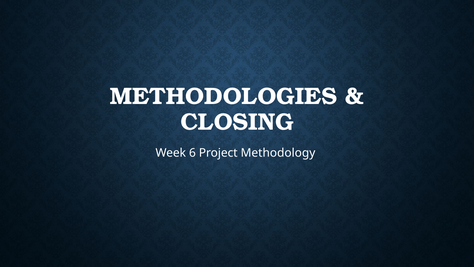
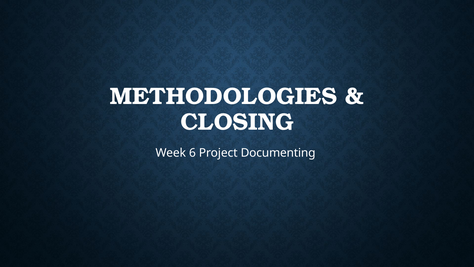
Methodology: Methodology -> Documenting (278, 153)
